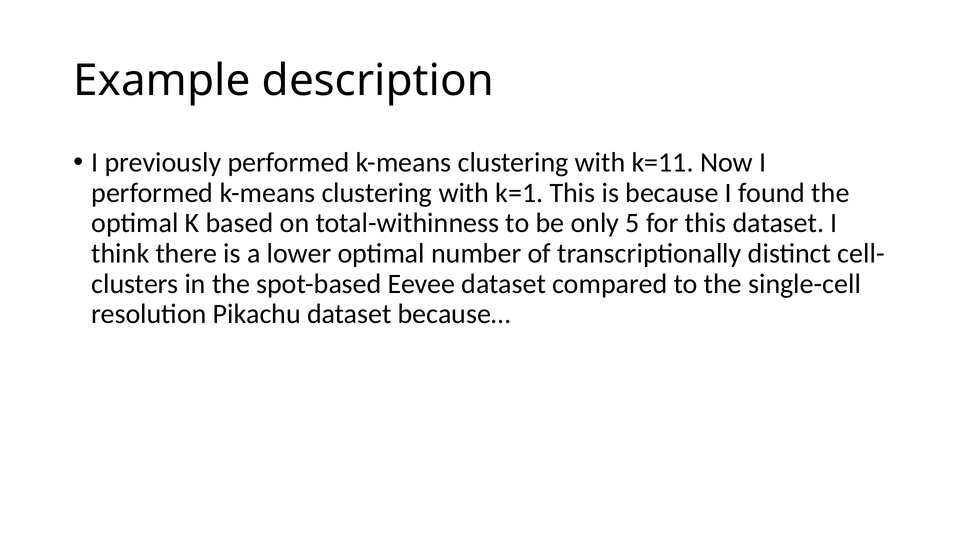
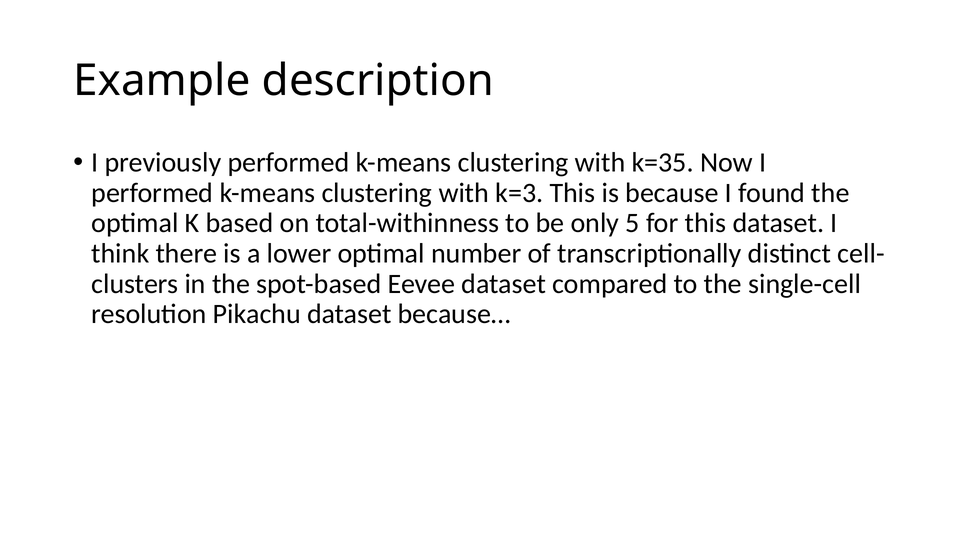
k=11: k=11 -> k=35 (663, 163)
k=1: k=1 -> k=3 (519, 193)
